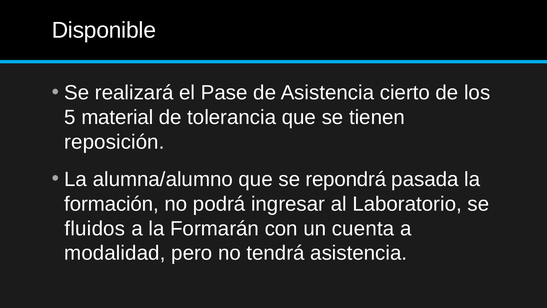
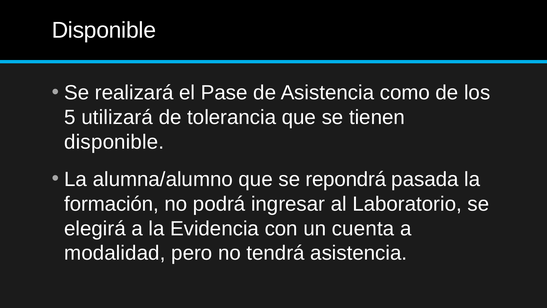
cierto: cierto -> como (405, 93)
material: material -> utilizará (117, 117)
reposición: reposición -> disponible (114, 142)
fluidos: fluidos -> elegirá (95, 228)
Formarán: Formarán -> Evidencia (215, 228)
